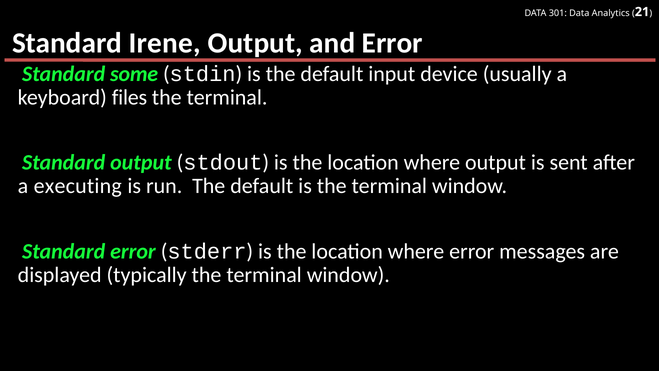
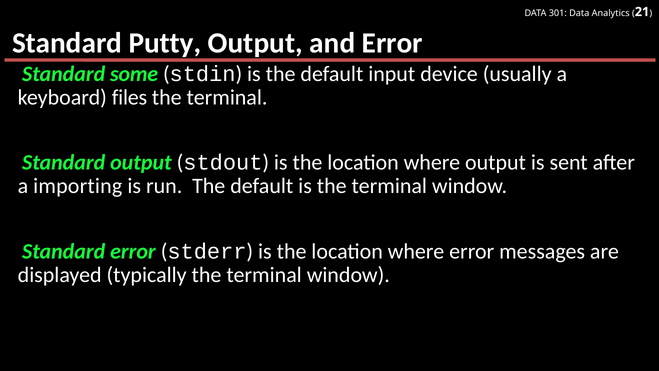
Irene: Irene -> Putty (165, 43)
executing: executing -> importing (78, 186)
